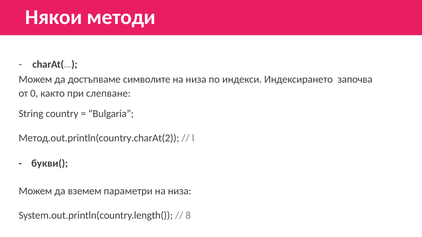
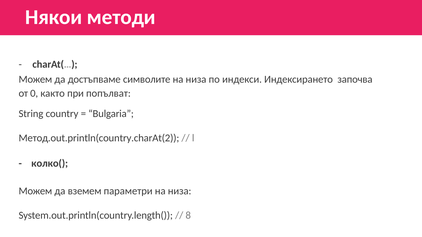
слепване: слепване -> попълват (108, 94)
букви(: букви( -> колко( (50, 164)
